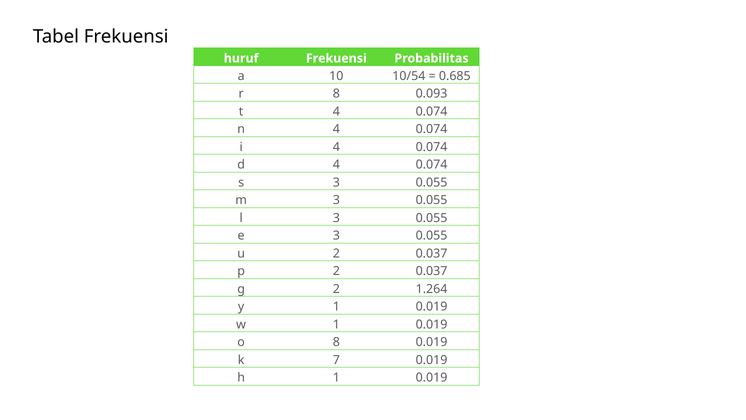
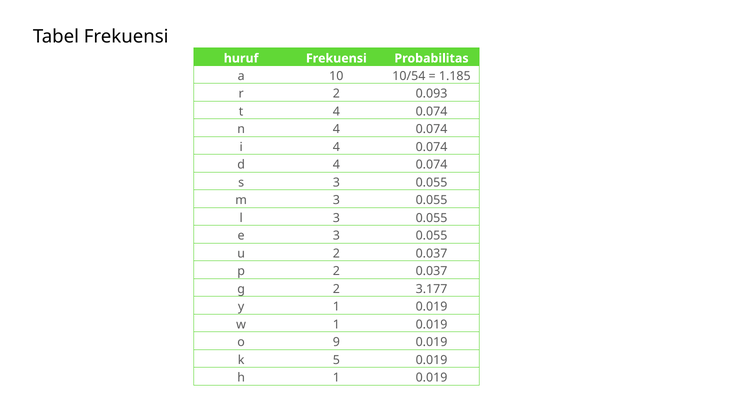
0.685: 0.685 -> 1.185 (455, 76)
r 8: 8 -> 2 (336, 94)
1.264: 1.264 -> 3.177 (432, 289)
o 8: 8 -> 9 (336, 342)
7: 7 -> 5 (336, 360)
